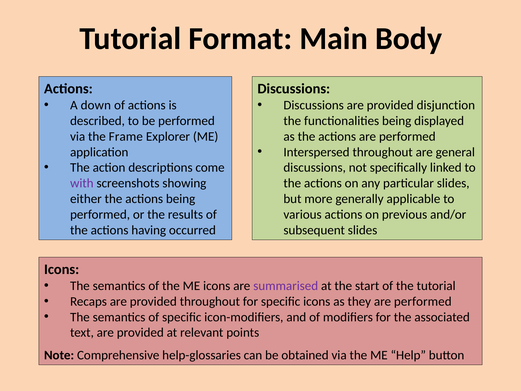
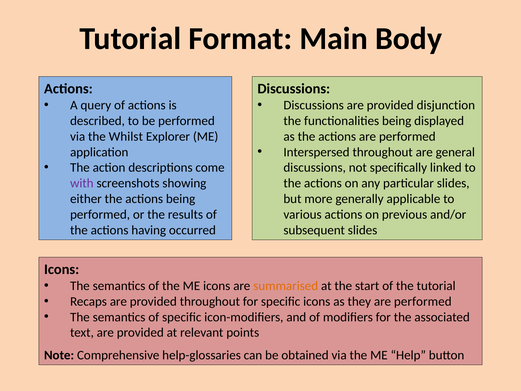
down: down -> query (96, 105)
Frame: Frame -> Whilst (126, 136)
summarised colour: purple -> orange (286, 286)
